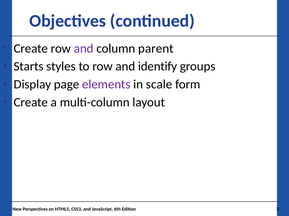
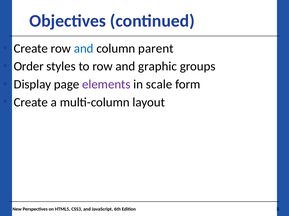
and colour: purple -> blue (84, 49)
Starts: Starts -> Order (29, 67)
identify: identify -> graphic (158, 67)
